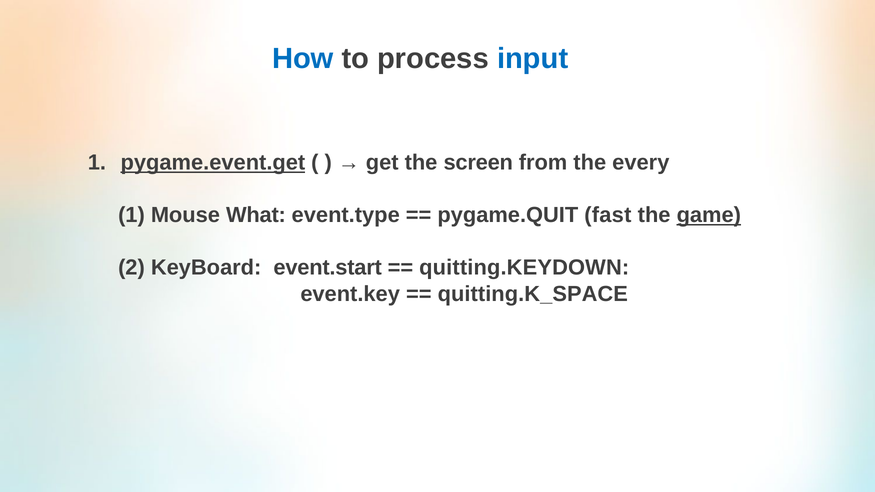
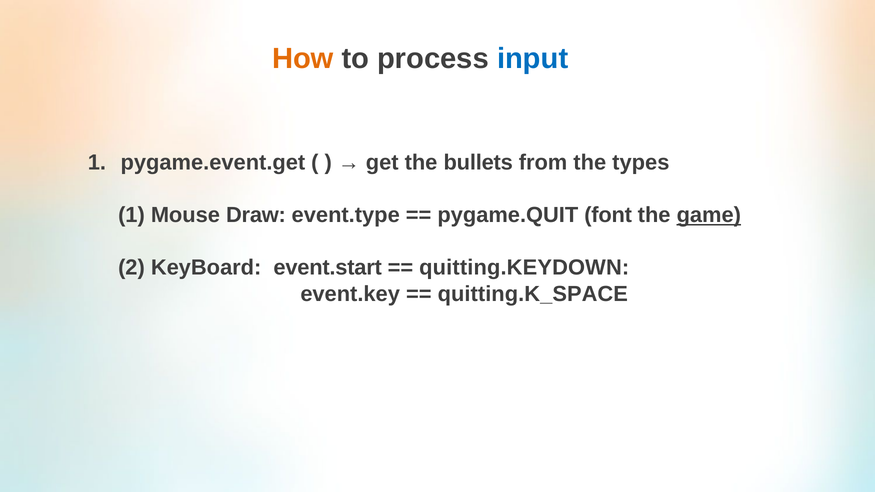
How colour: blue -> orange (303, 59)
pygame.event.get underline: present -> none (213, 163)
screen: screen -> bullets (478, 163)
every: every -> types (641, 163)
What: What -> Draw (256, 215)
fast: fast -> font (608, 215)
